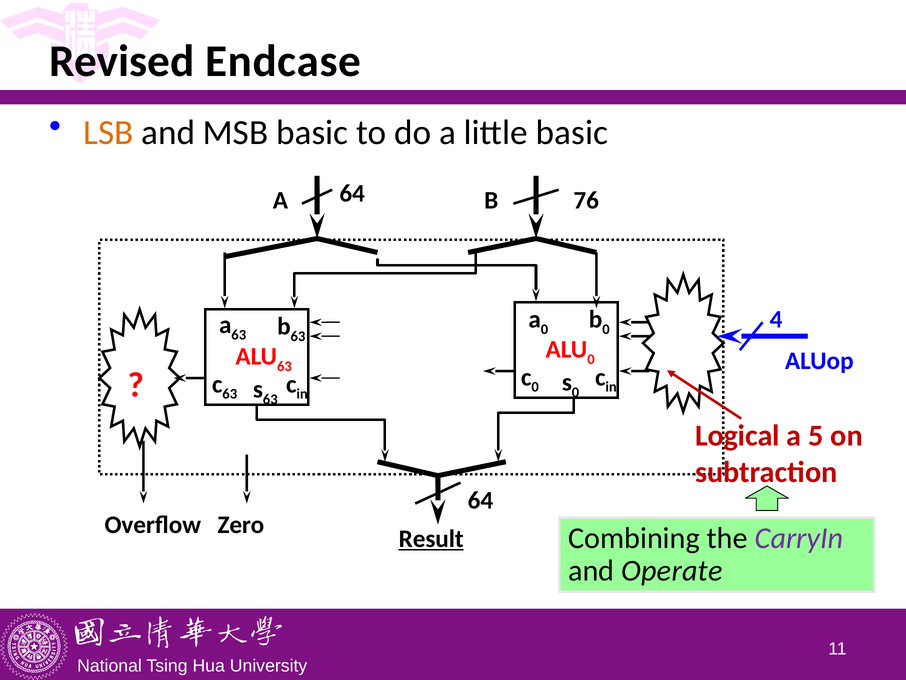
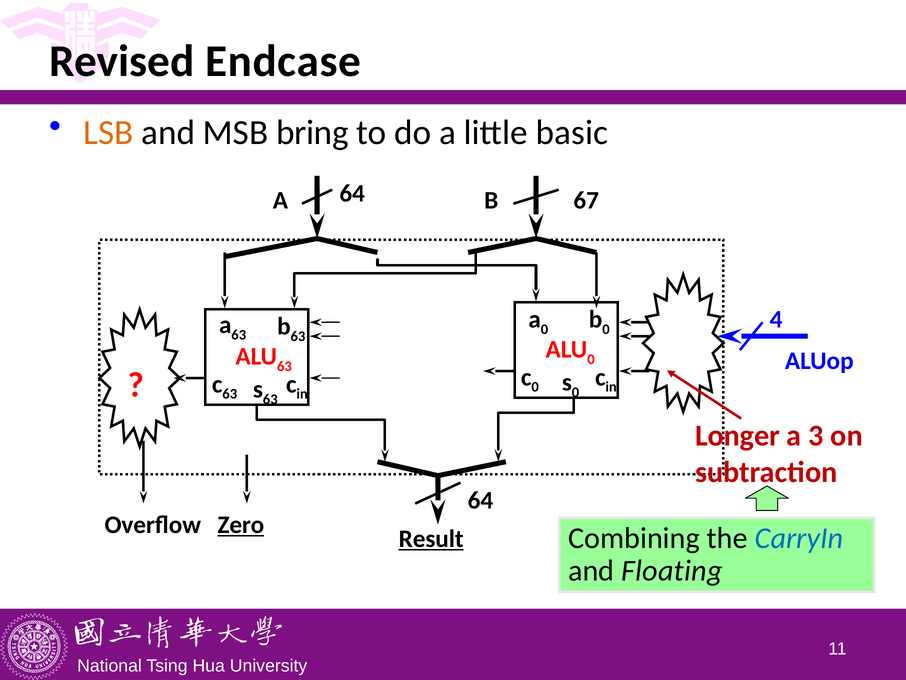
MSB basic: basic -> bring (312, 132)
76: 76 -> 67 (586, 200)
Logical: Logical -> Longer (737, 436)
5: 5 -> 3 (816, 436)
Zero underline: none -> present (241, 525)
CarryIn colour: purple -> blue (799, 538)
Operate: Operate -> Floating (672, 571)
